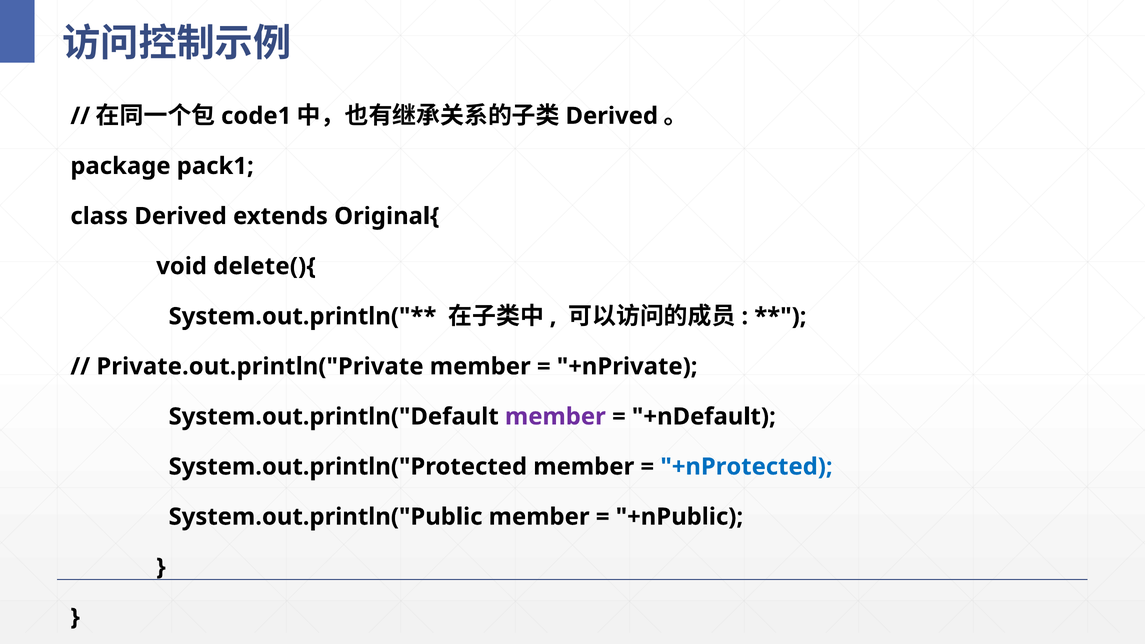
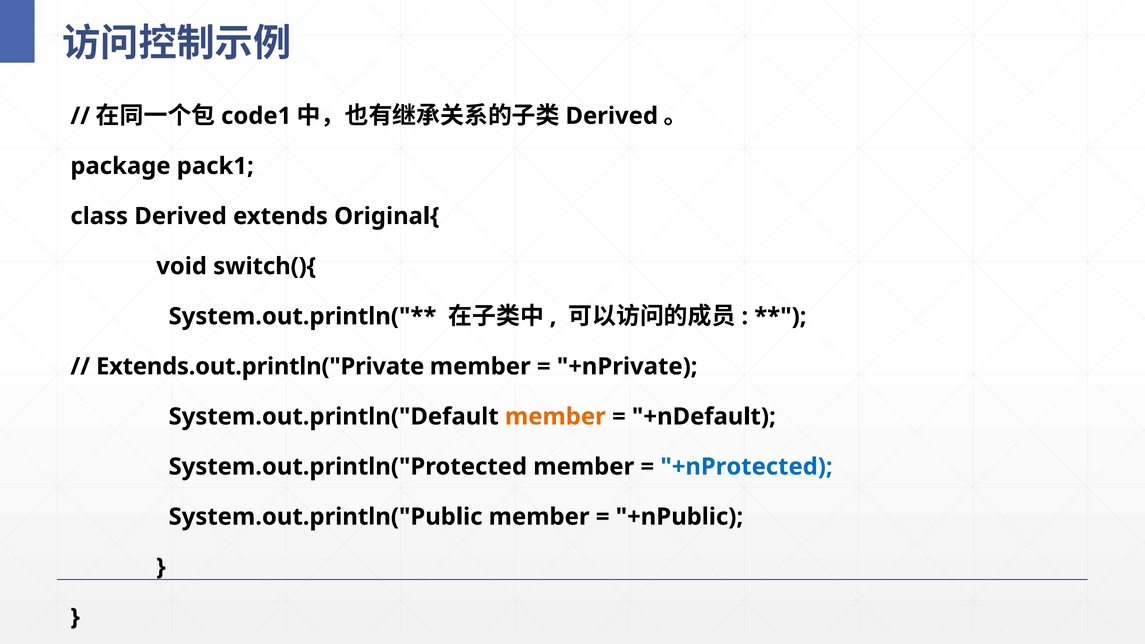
delete(){: delete(){ -> switch(){ (265, 266)
Private.out.println("Private: Private.out.println("Private -> Extends.out.println("Private (260, 367)
member colour: purple -> orange (555, 417)
